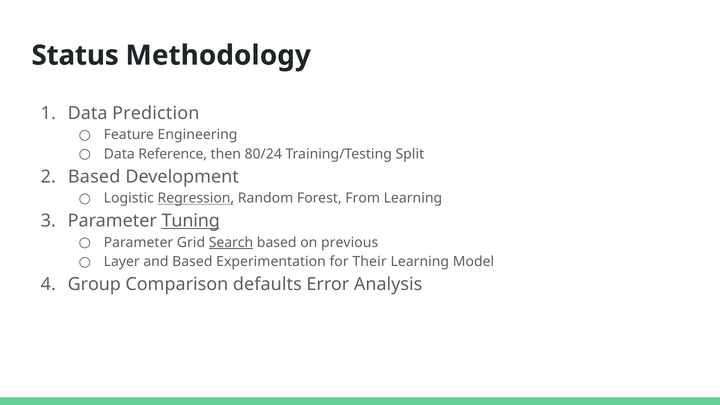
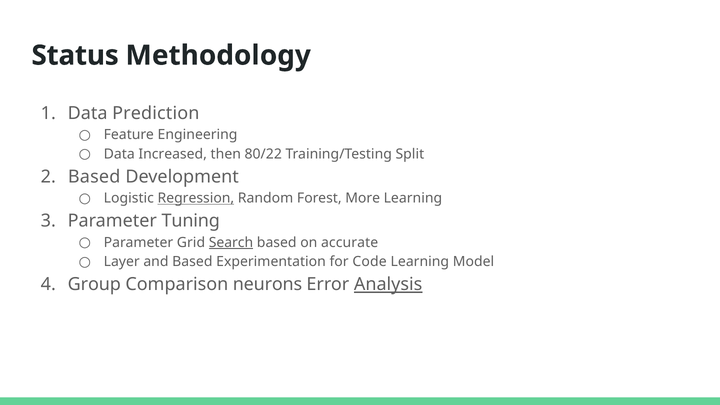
Reference: Reference -> Increased (173, 154)
80/24: 80/24 -> 80/22 (263, 154)
From: From -> More (363, 198)
Tuning underline: present -> none (191, 221)
previous: previous -> accurate (350, 242)
Their: Their -> Code (370, 262)
defaults: defaults -> neurons (267, 285)
Analysis underline: none -> present (388, 285)
